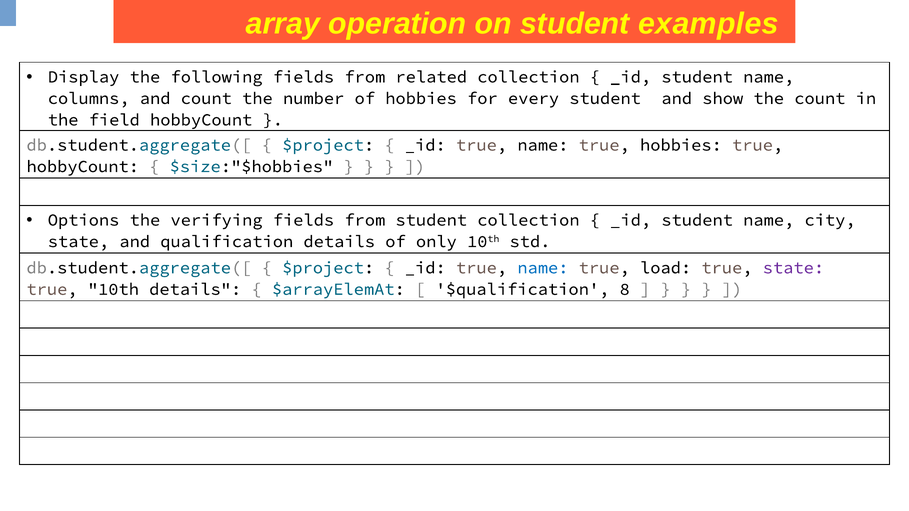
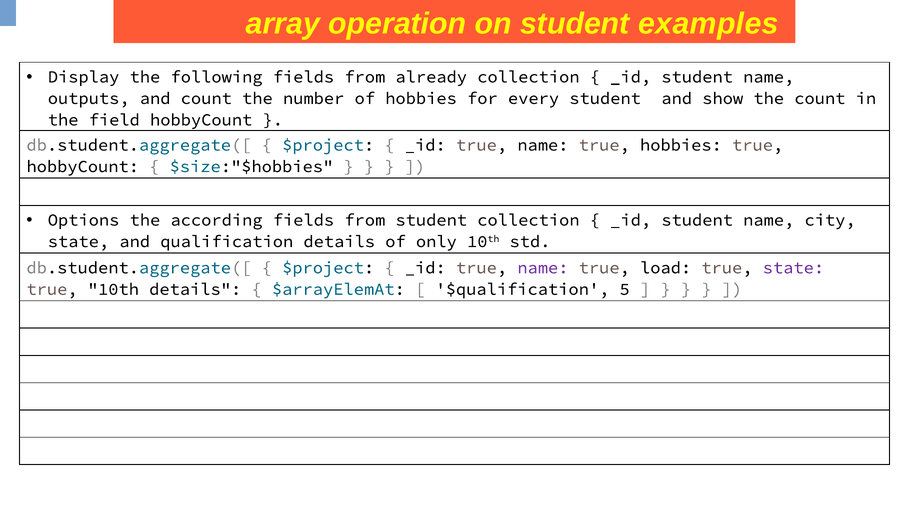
related: related -> already (431, 77)
columns: columns -> outputs (89, 98)
verifying: verifying -> according (217, 220)
name colour: blue -> purple (543, 268)
8: 8 -> 5 (625, 289)
